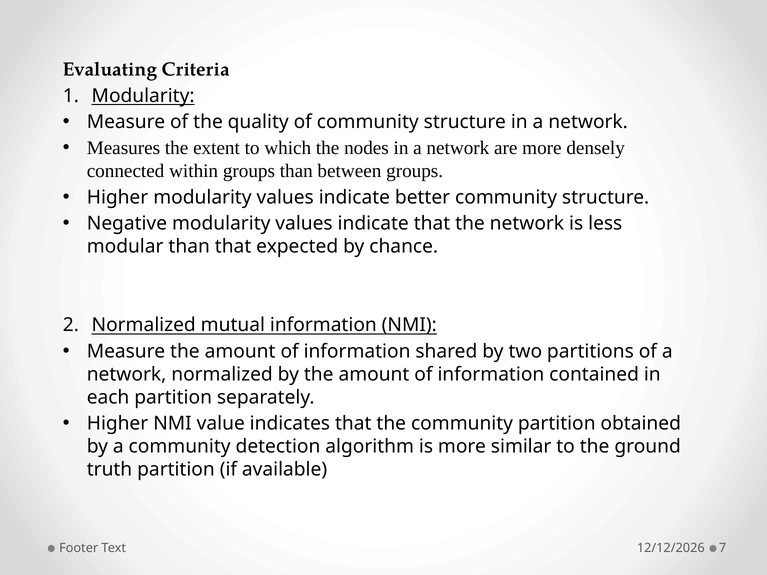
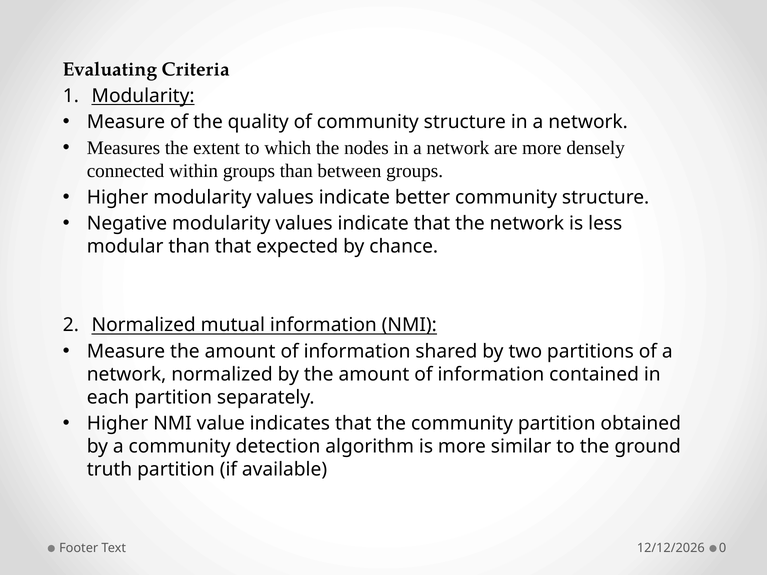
7: 7 -> 0 (723, 548)
